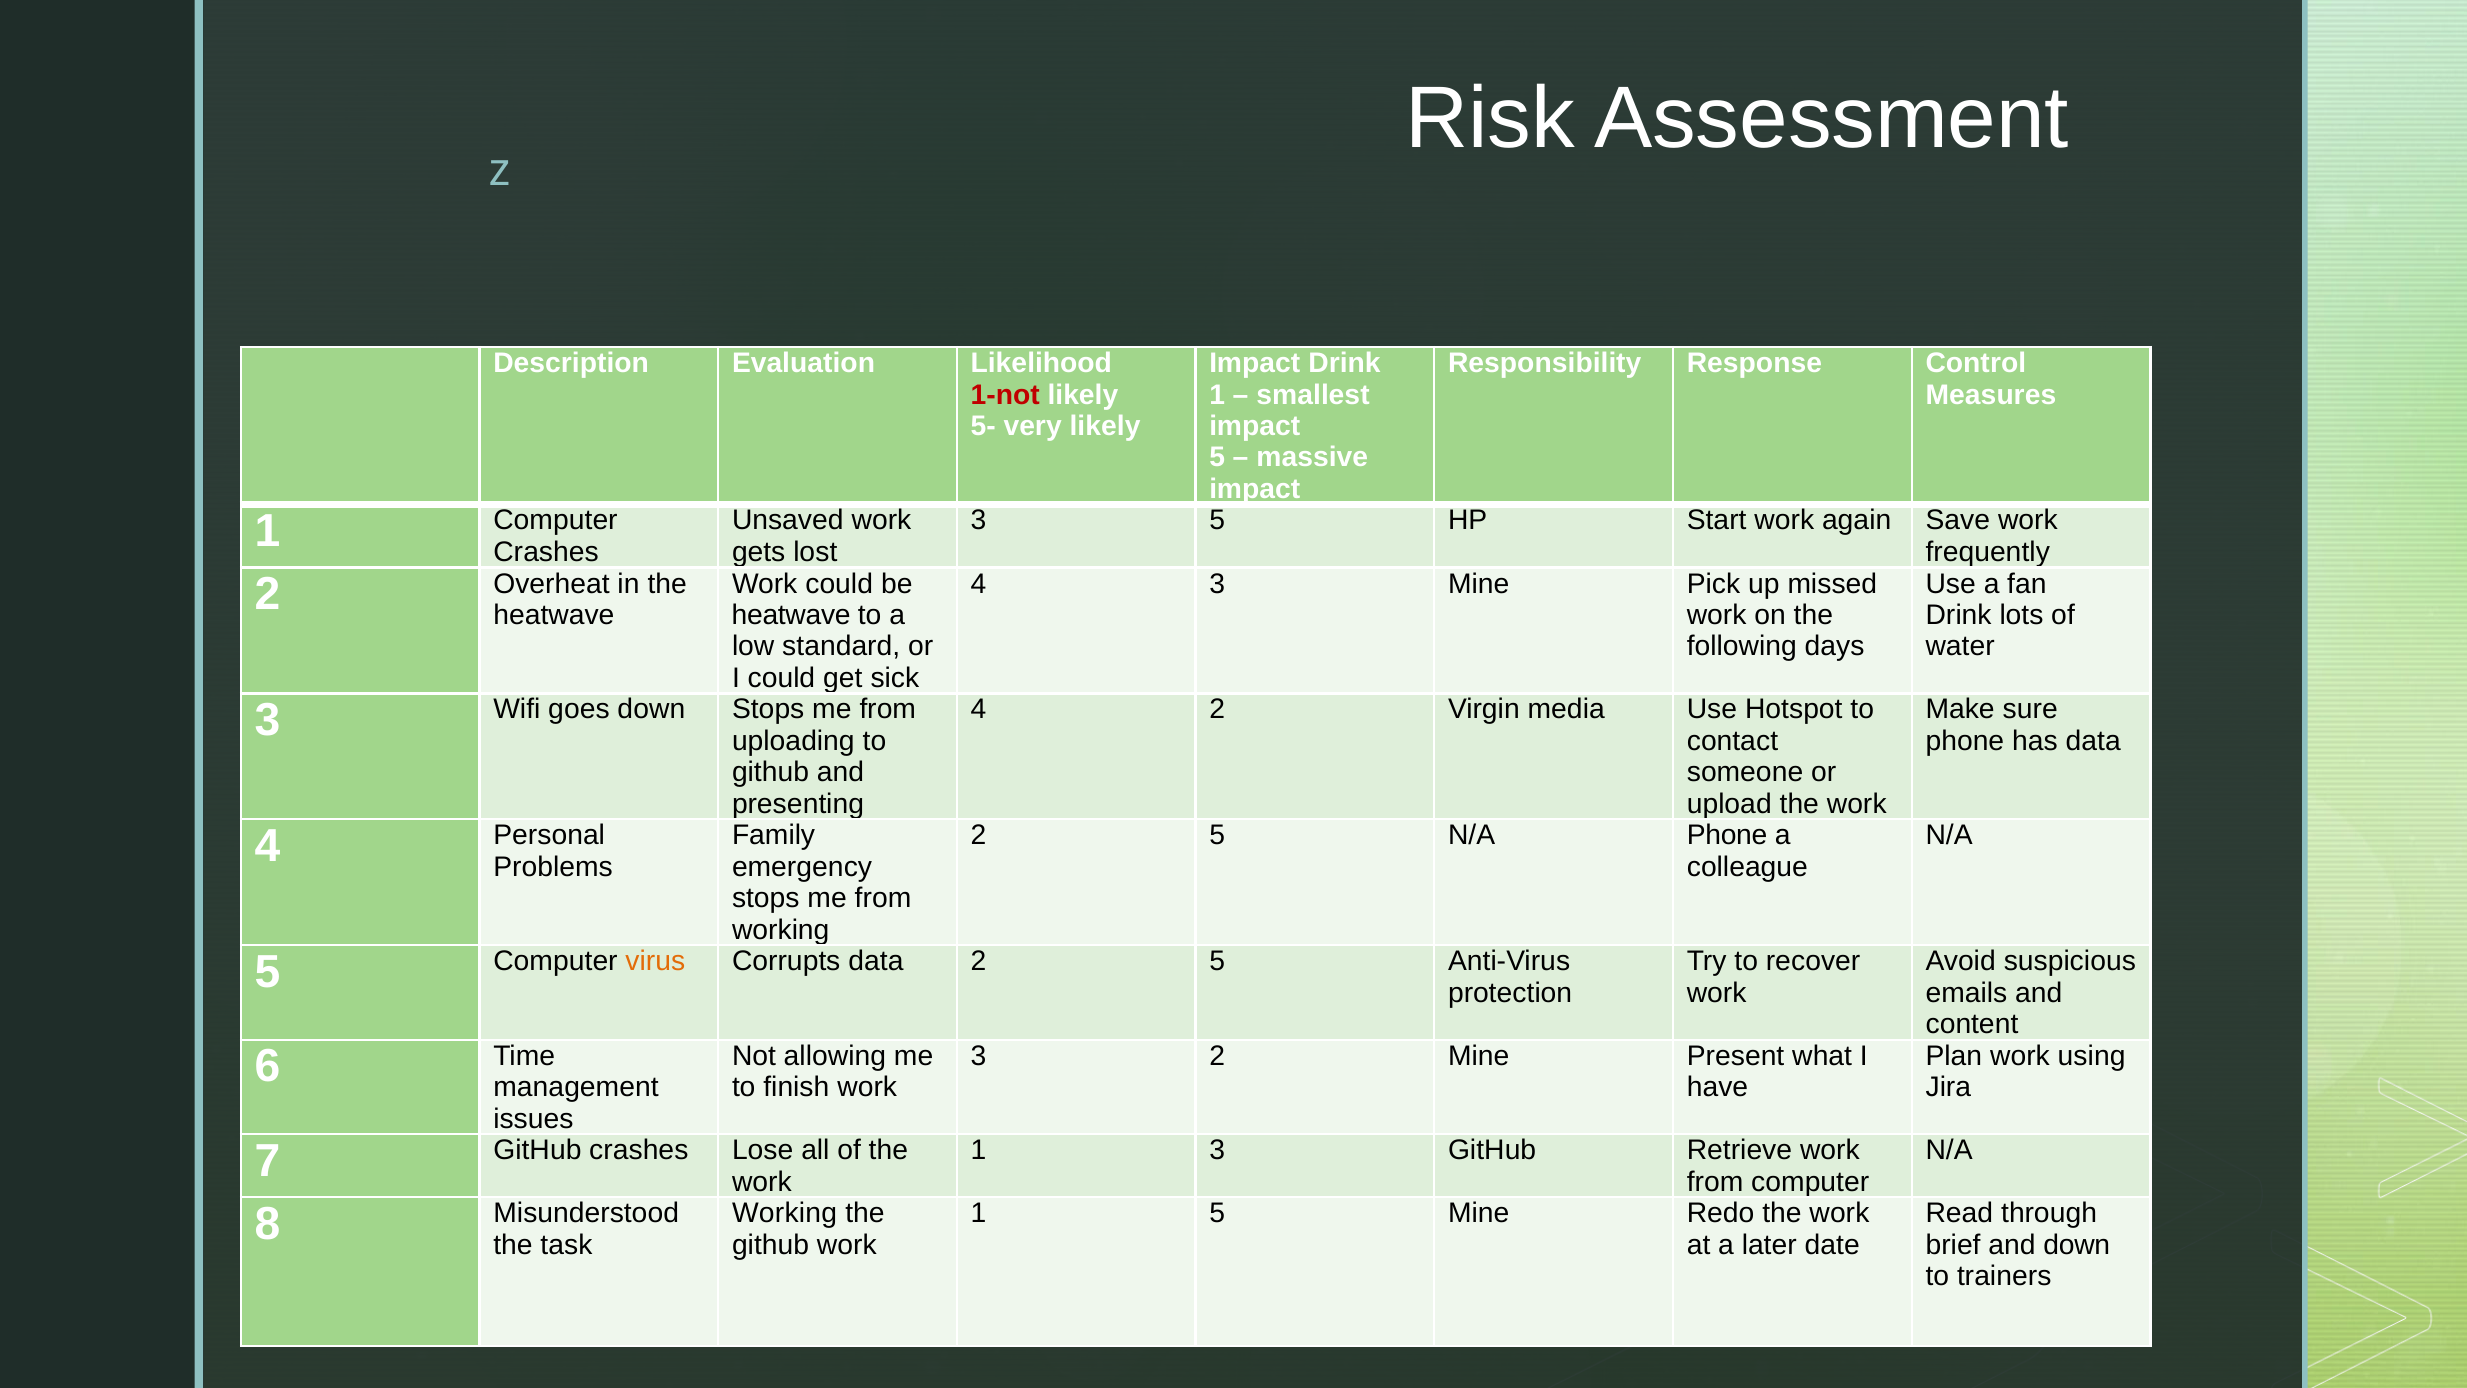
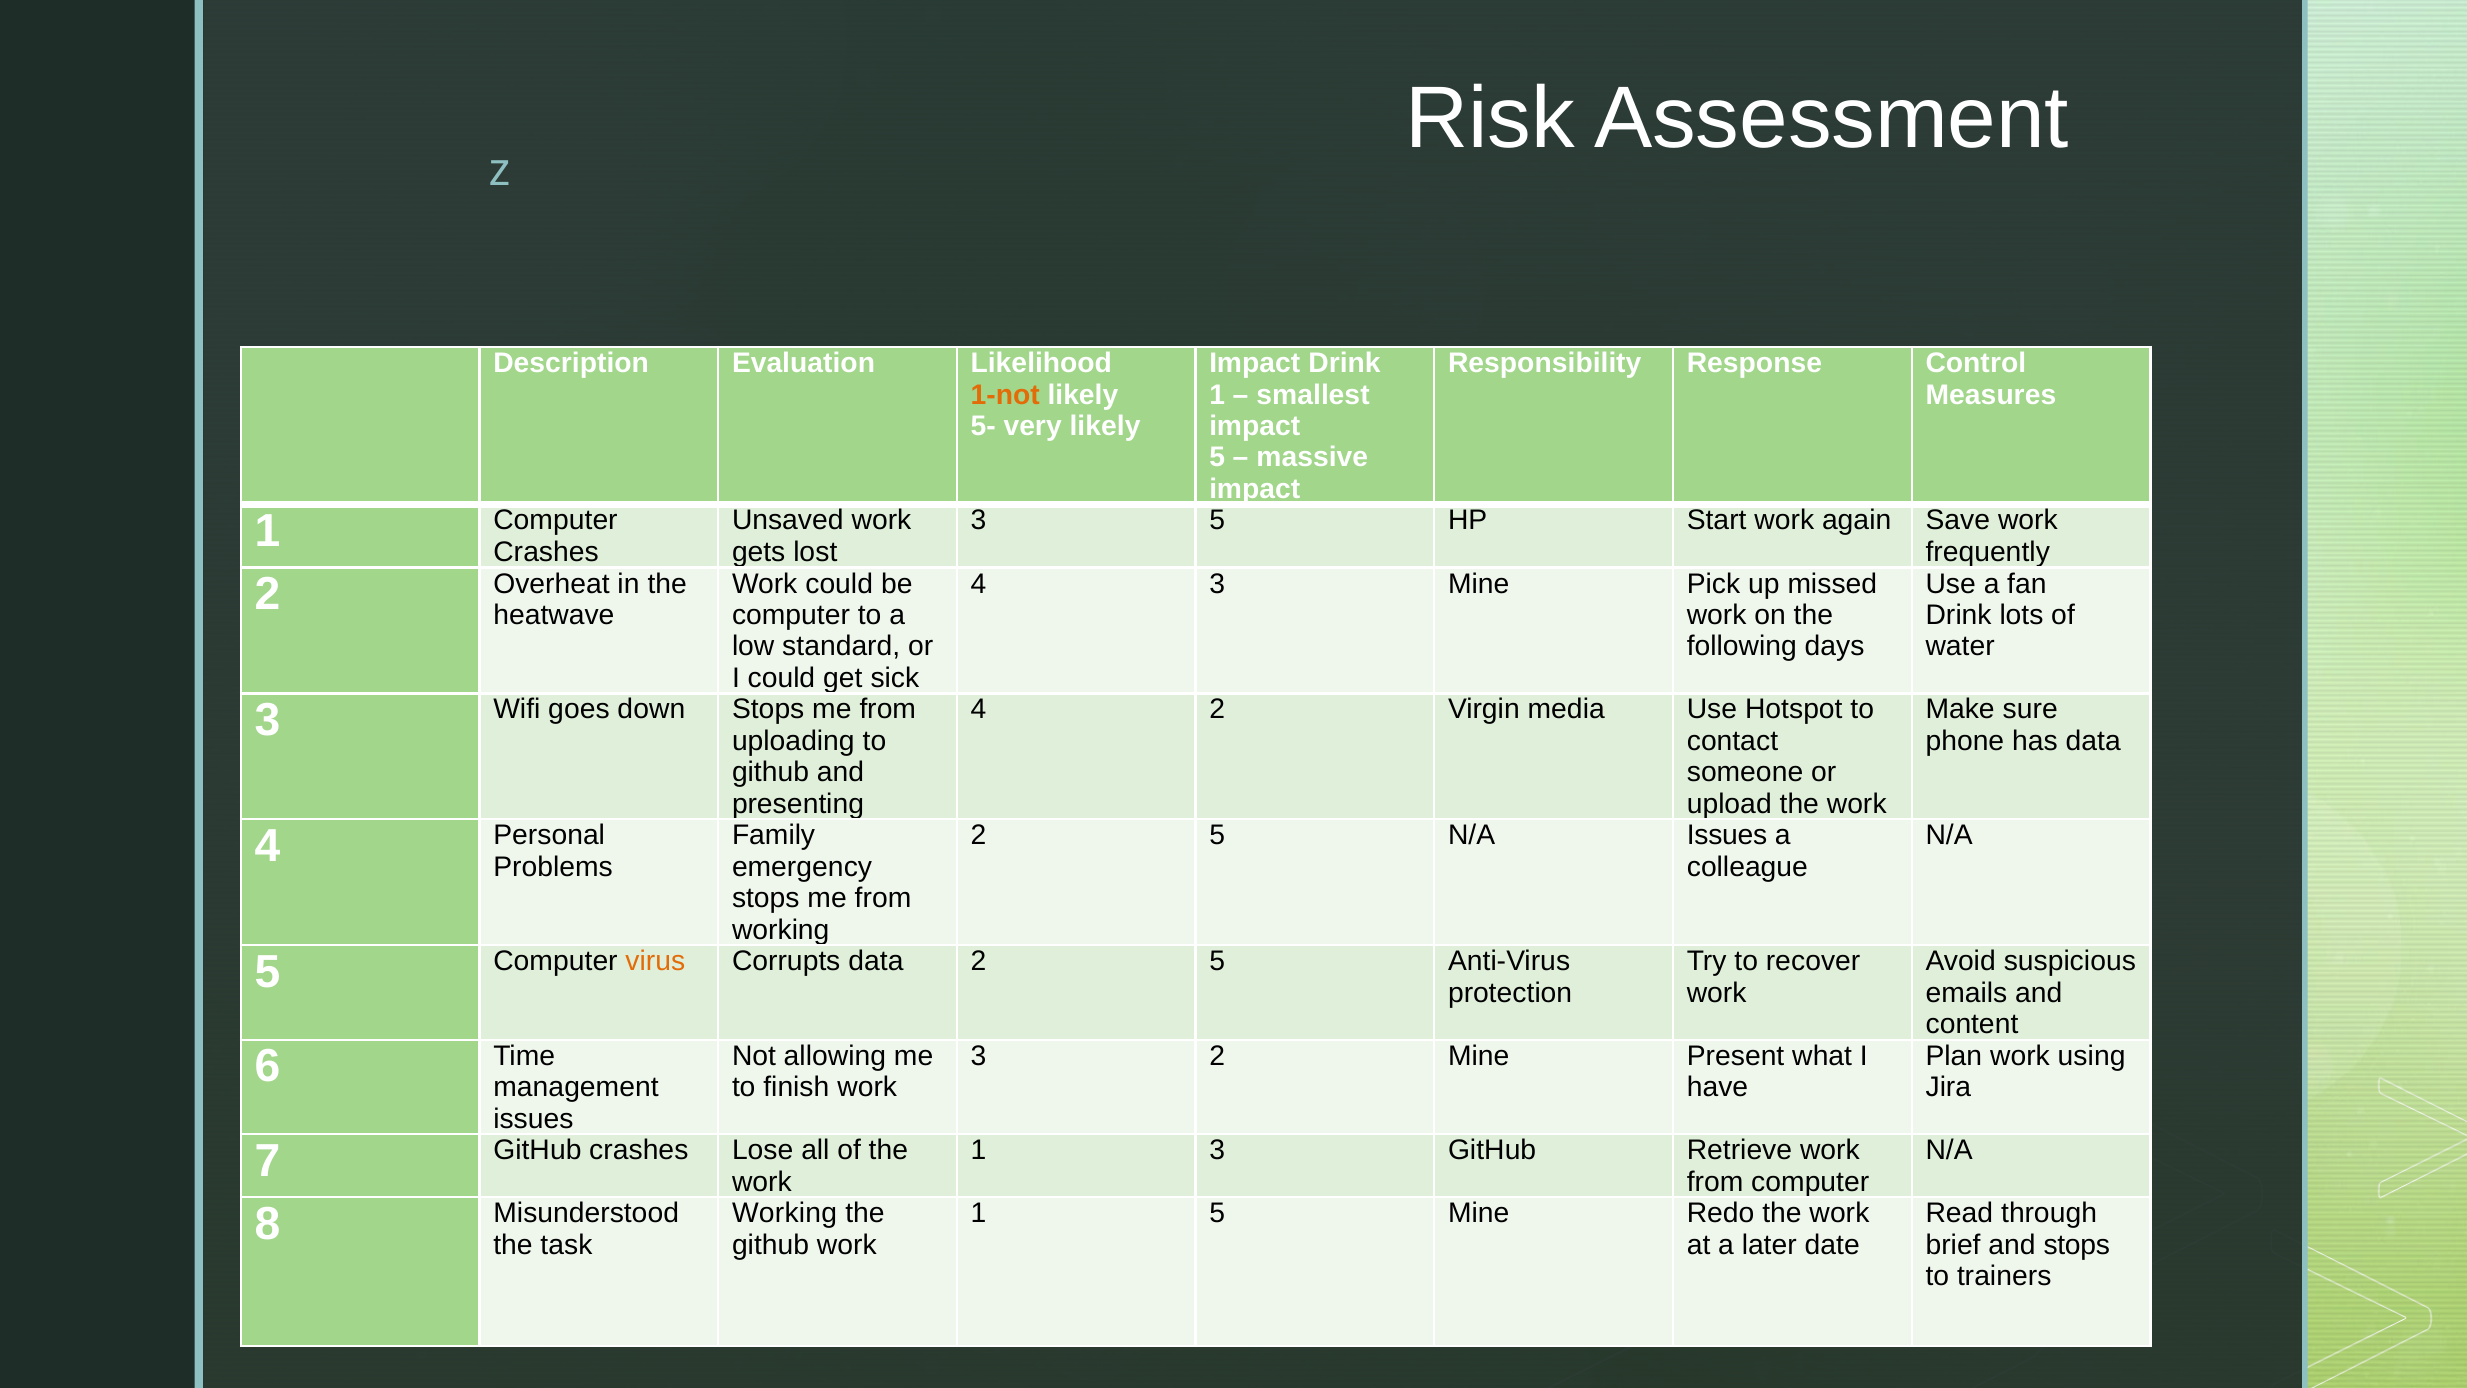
1-not colour: red -> orange (1005, 395)
heatwave: heatwave -> computer (791, 615)
N/A Phone: Phone -> Issues (1727, 835)
and down: down -> stops (2077, 1245)
